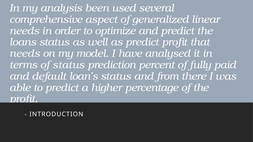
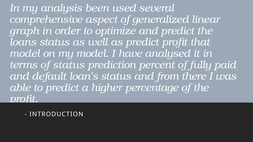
needs: needs -> graph (24, 31)
needs: needs -> model (25, 54)
